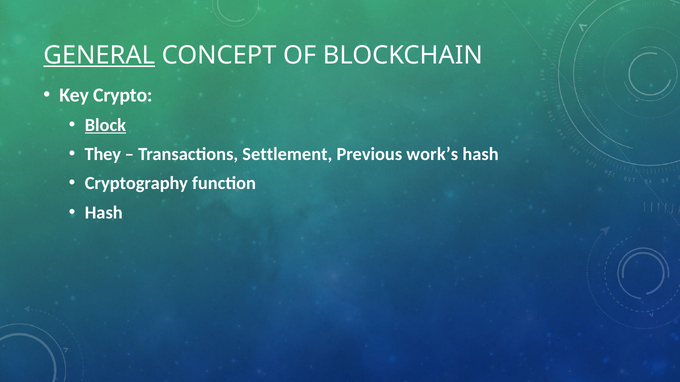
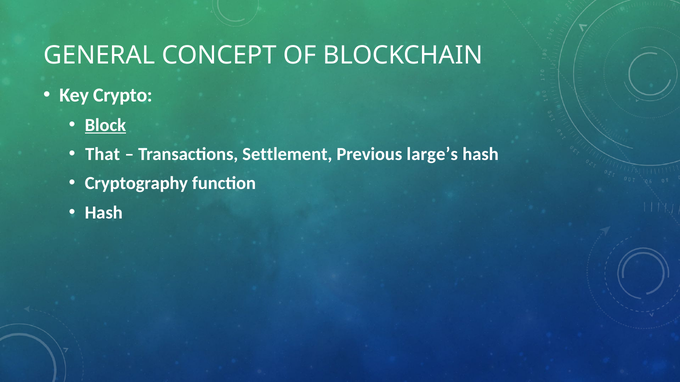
GENERAL underline: present -> none (99, 55)
They: They -> That (103, 154)
work’s: work’s -> large’s (432, 154)
